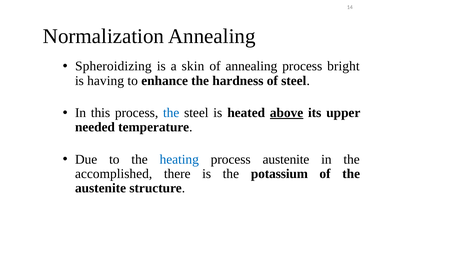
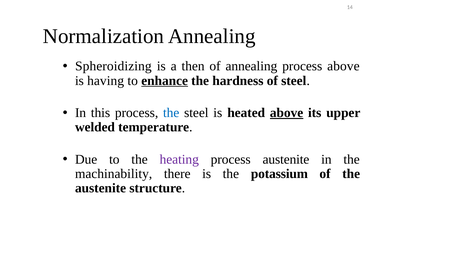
skin: skin -> then (193, 66)
process bright: bright -> above (343, 66)
enhance underline: none -> present (165, 81)
needed: needed -> welded (95, 127)
heating colour: blue -> purple (179, 160)
accomplished: accomplished -> machinability (114, 174)
